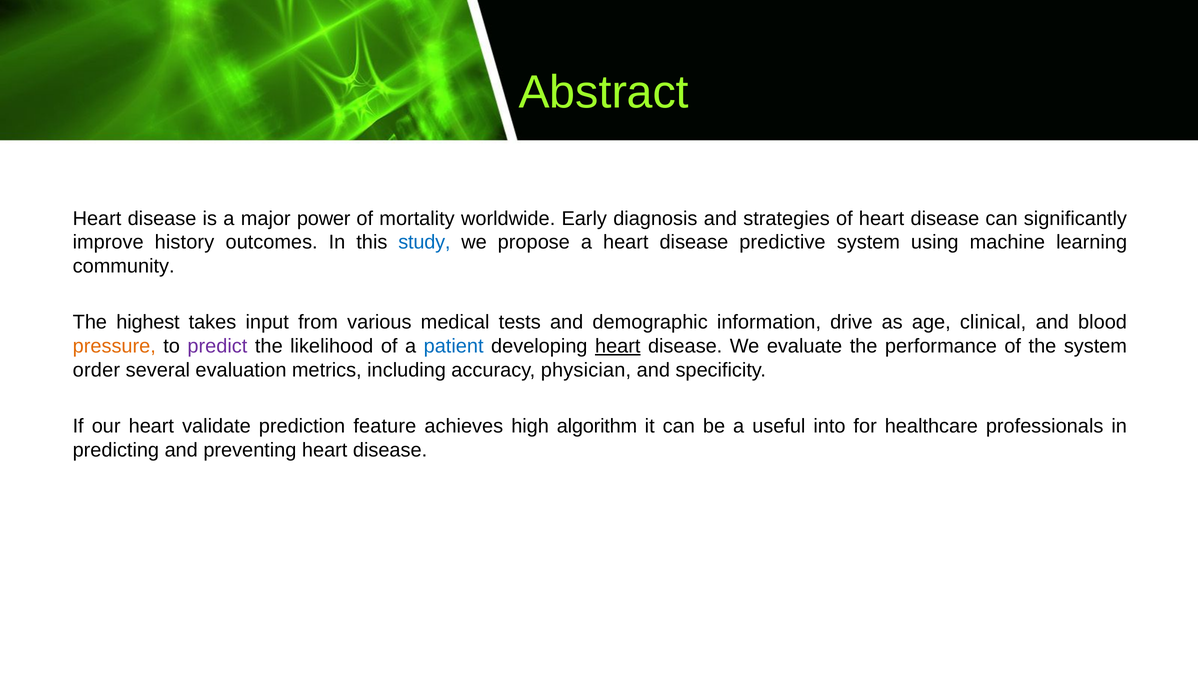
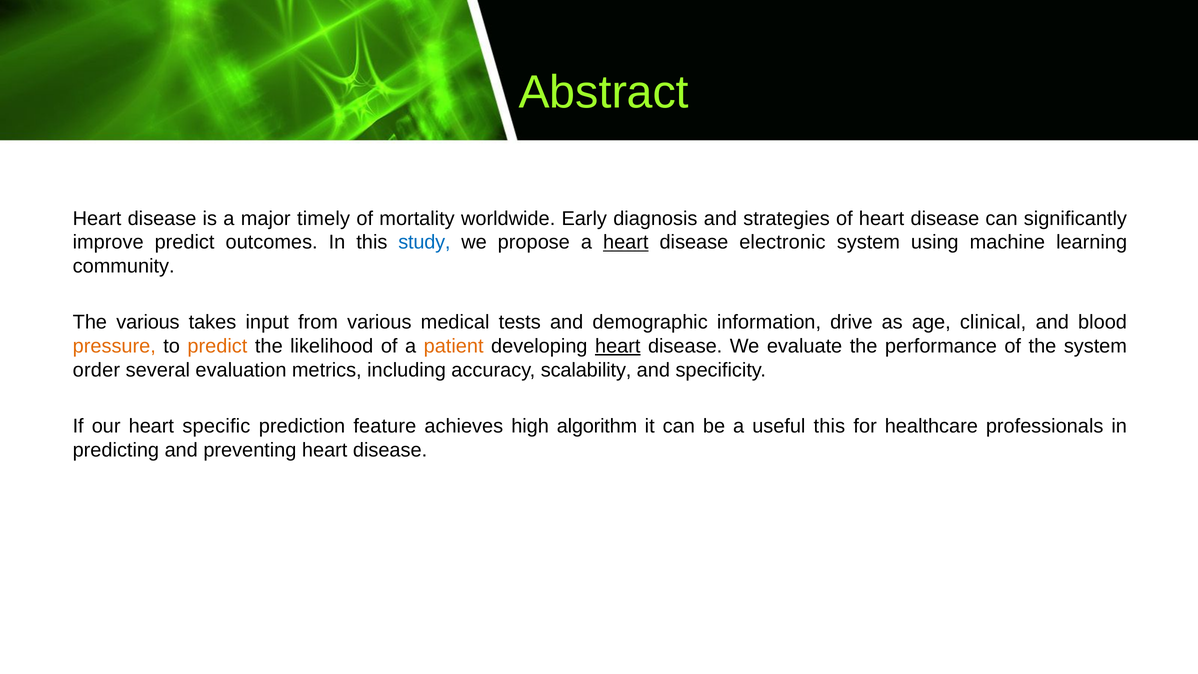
power: power -> timely (324, 218)
improve history: history -> predict (185, 242)
heart underline: none -> present (626, 242)
predictive: predictive -> electronic (782, 242)
The highest: highest -> various (148, 322)
predict colour: purple -> orange (217, 346)
patient colour: blue -> orange (454, 346)
physician: physician -> scalability (586, 370)
validate: validate -> specific (216, 426)
useful into: into -> this (829, 426)
